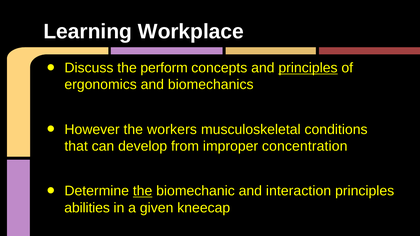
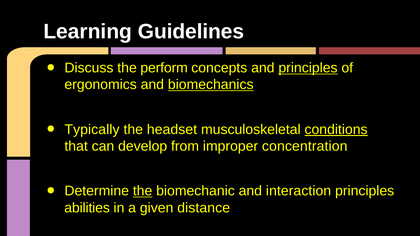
Workplace: Workplace -> Guidelines (191, 31)
biomechanics underline: none -> present (211, 85)
However: However -> Typically (92, 130)
workers: workers -> headset (172, 130)
conditions underline: none -> present (336, 130)
kneecap: kneecap -> distance (204, 208)
